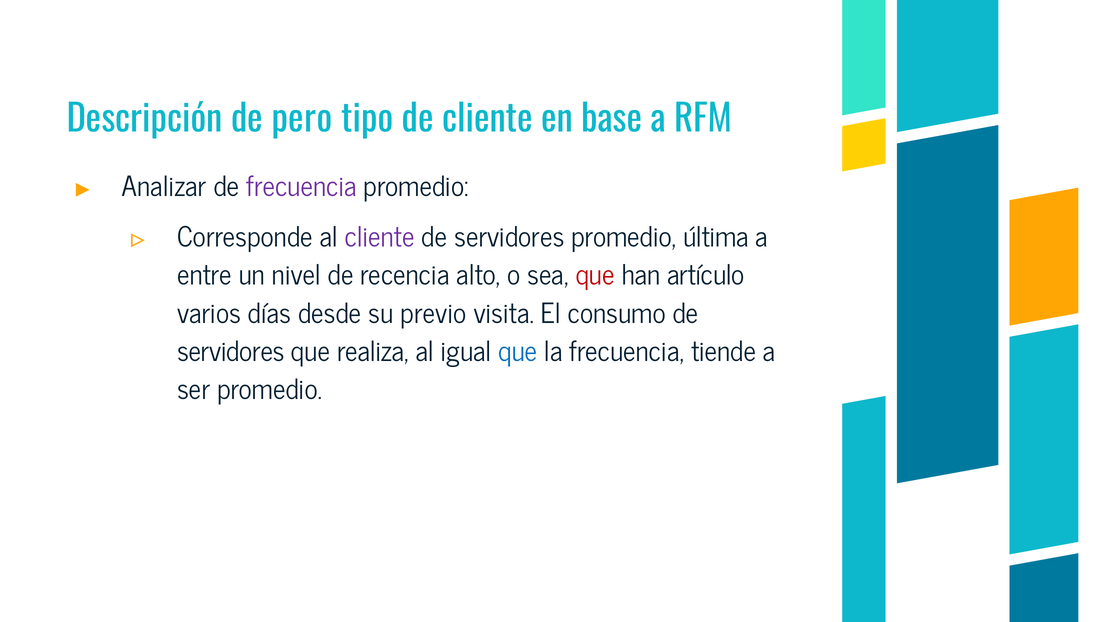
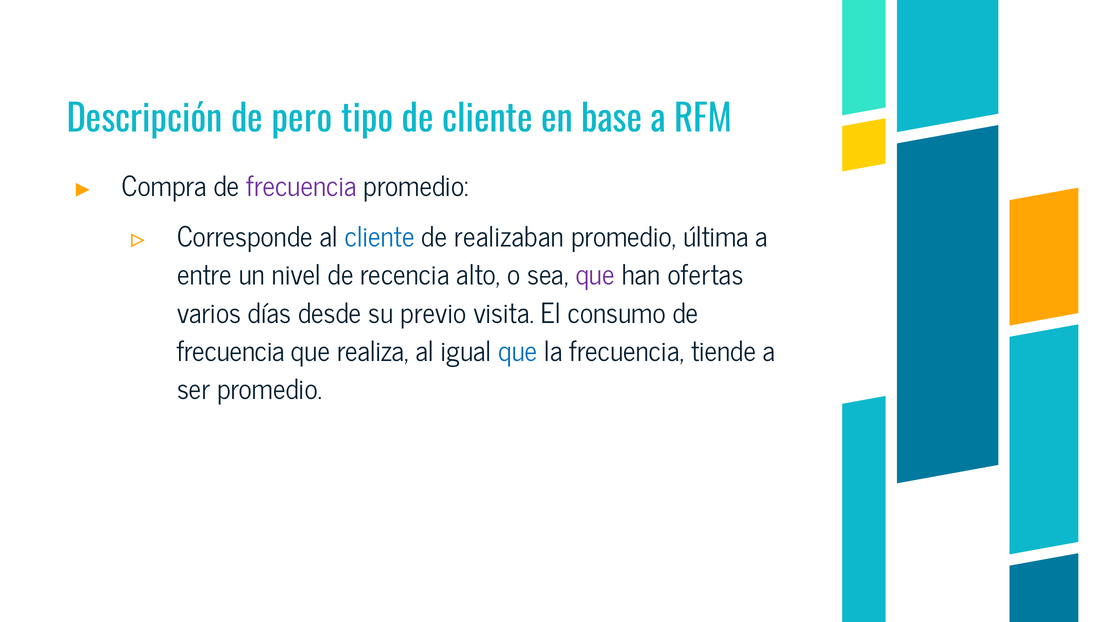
Analizar: Analizar -> Compra (164, 187)
cliente colour: purple -> blue (380, 238)
servidores: servidores -> realizaban (509, 238)
que colour: red -> purple (595, 276)
artículo: artículo -> ofertas (706, 276)
servidores: servidores -> frecuencia (231, 352)
